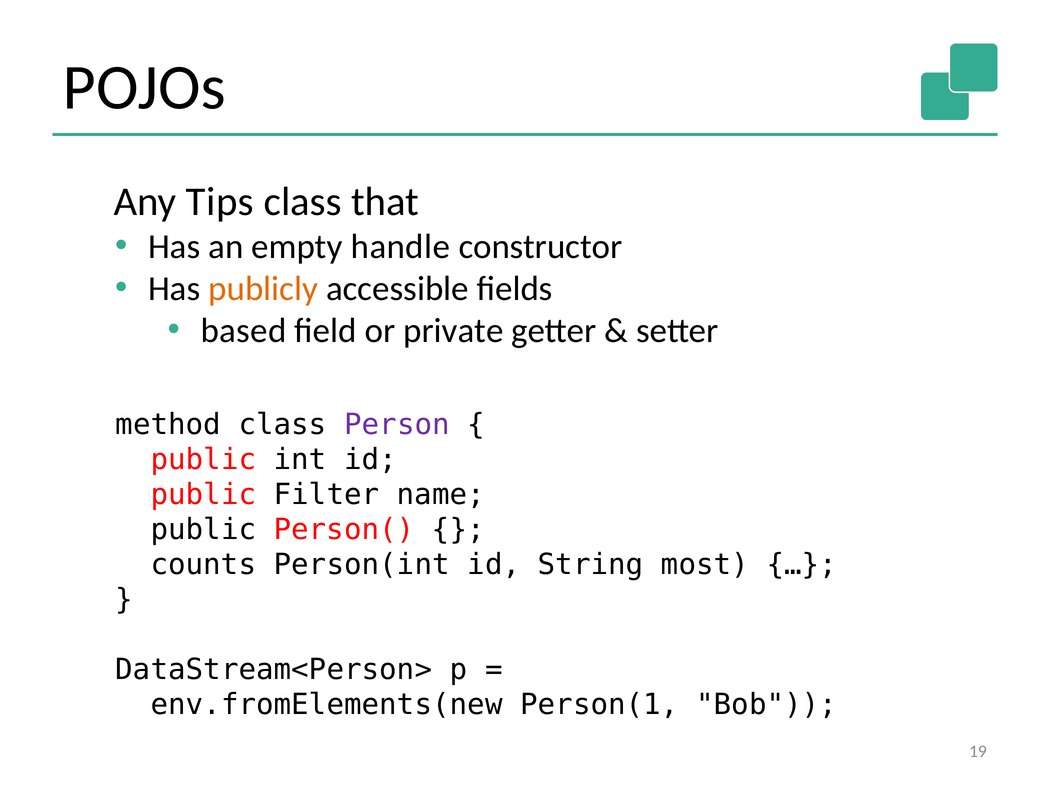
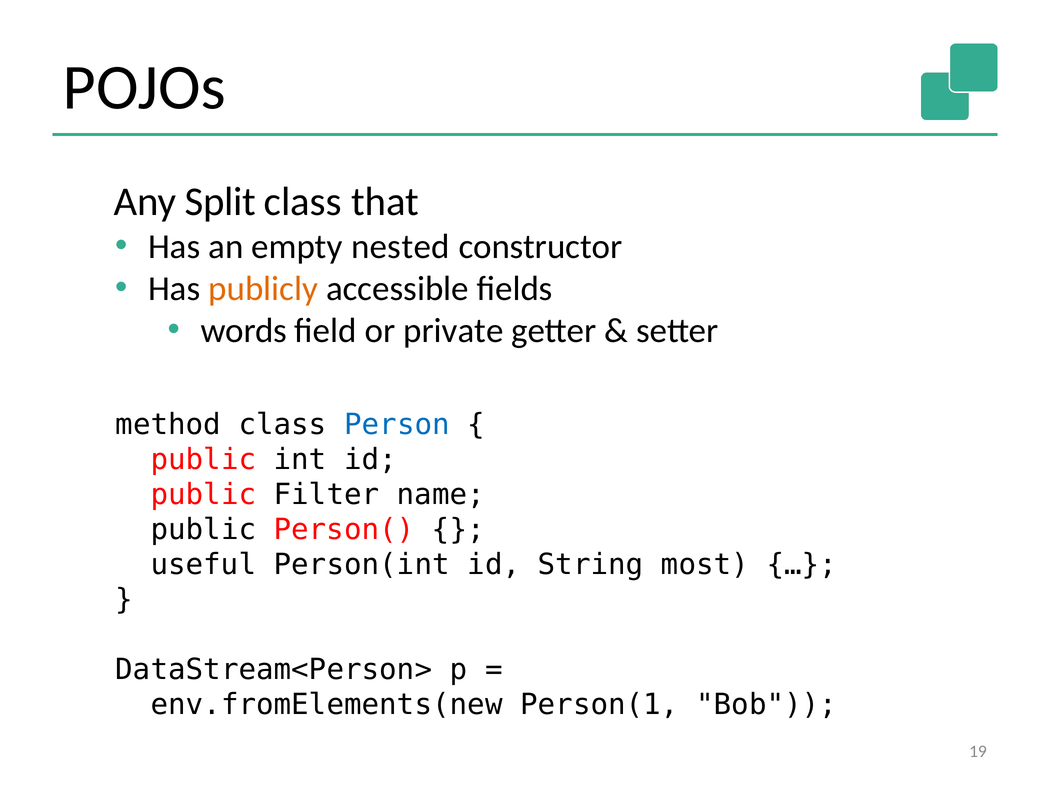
Tips: Tips -> Split (220, 202)
handle: handle -> nested (400, 247)
based: based -> words (244, 331)
Person colour: purple -> blue (397, 425)
counts: counts -> useful (203, 565)
